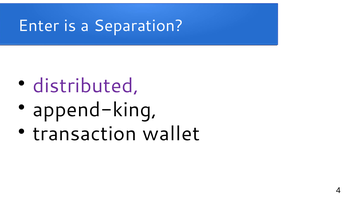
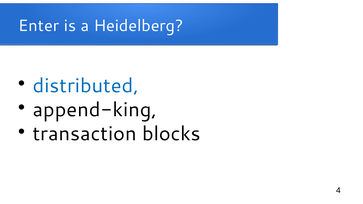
Separation: Separation -> Heidelberg (138, 26)
distributed colour: purple -> blue (86, 86)
wallet: wallet -> blocks (171, 134)
